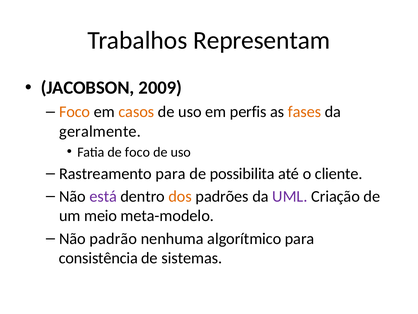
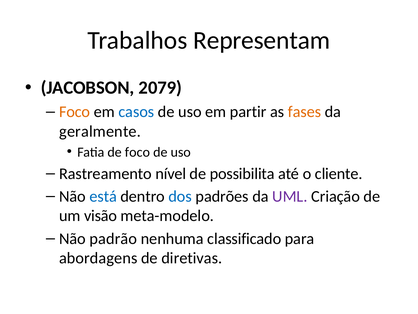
2009: 2009 -> 2079 (160, 88)
casos colour: orange -> blue (136, 112)
perfis: perfis -> partir (248, 112)
Rastreamento para: para -> nível (171, 173)
está colour: purple -> blue (103, 196)
dos colour: orange -> blue (180, 196)
meio: meio -> visão (101, 216)
algorítmico: algorítmico -> classificado (244, 238)
consistência: consistência -> abordagens (98, 258)
sistemas: sistemas -> diretivas (192, 258)
